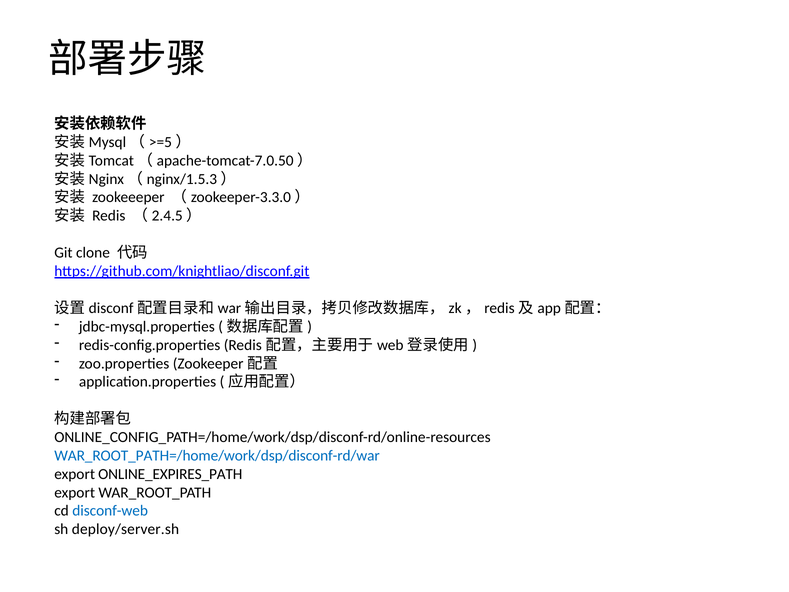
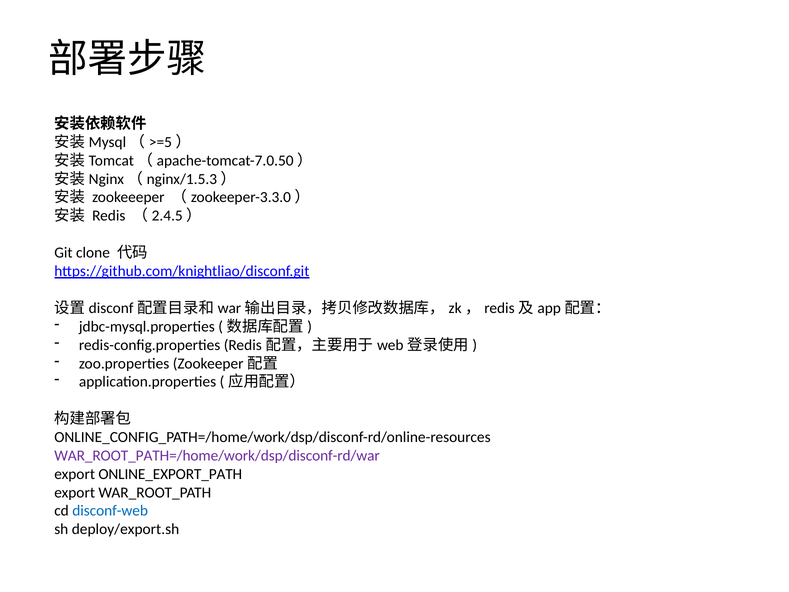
WAR_ROOT_PATH=/home/work/dsp/disconf-rd/war colour: blue -> purple (217, 455)
ONLINE_EXPIRES_PATH: ONLINE_EXPIRES_PATH -> ONLINE_EXPORT_PATH (170, 474)
deploy/server.sh: deploy/server.sh -> deploy/export.sh (126, 529)
